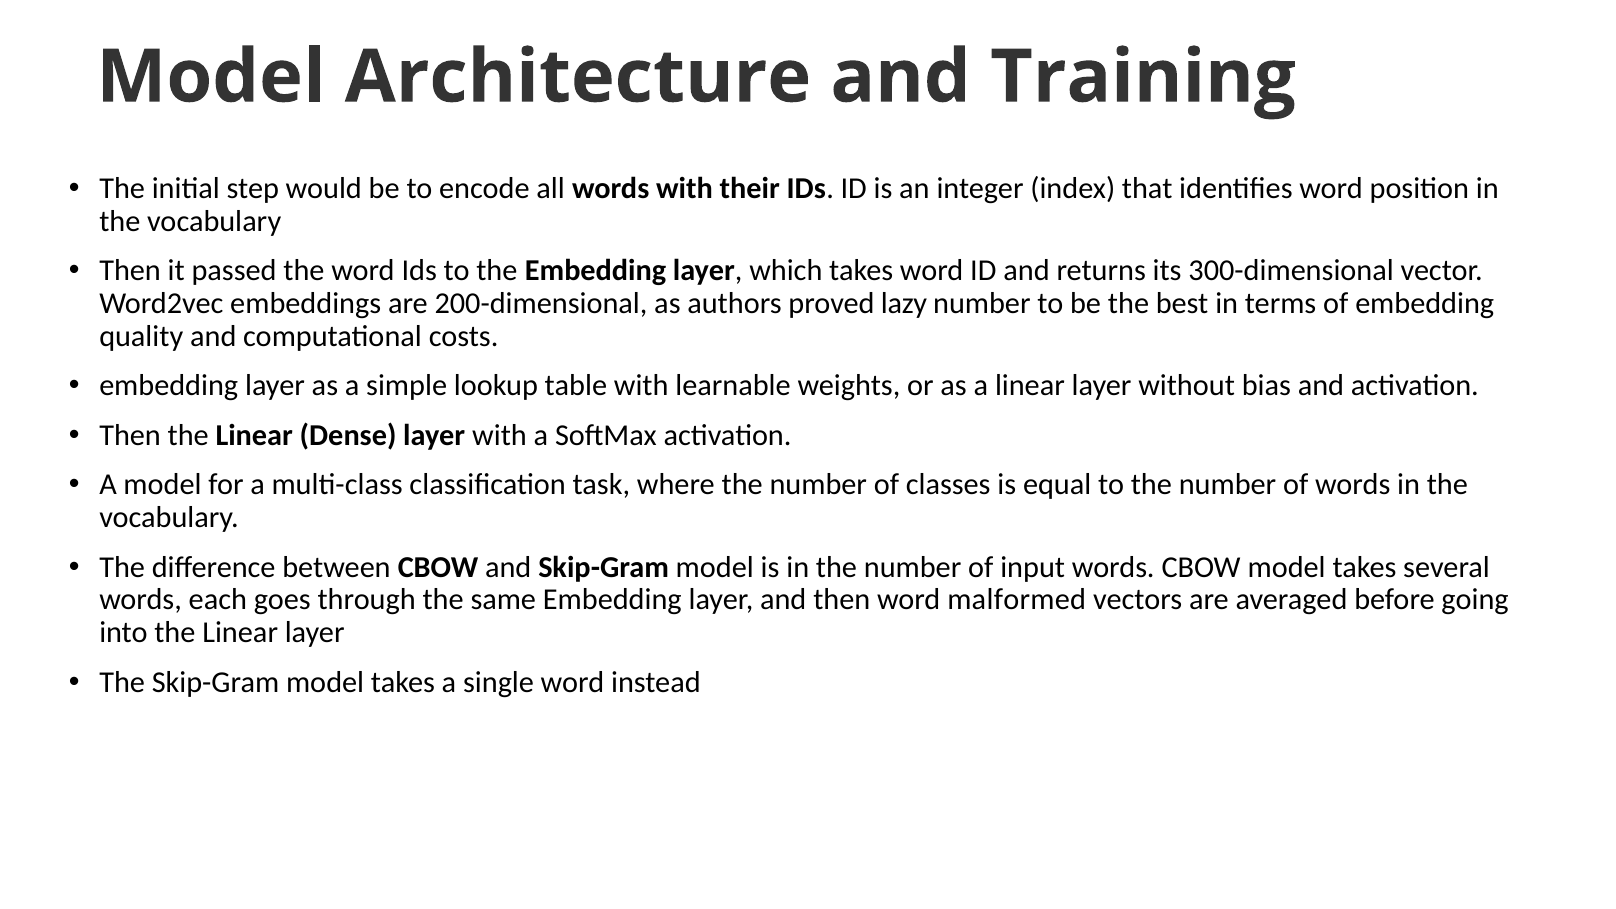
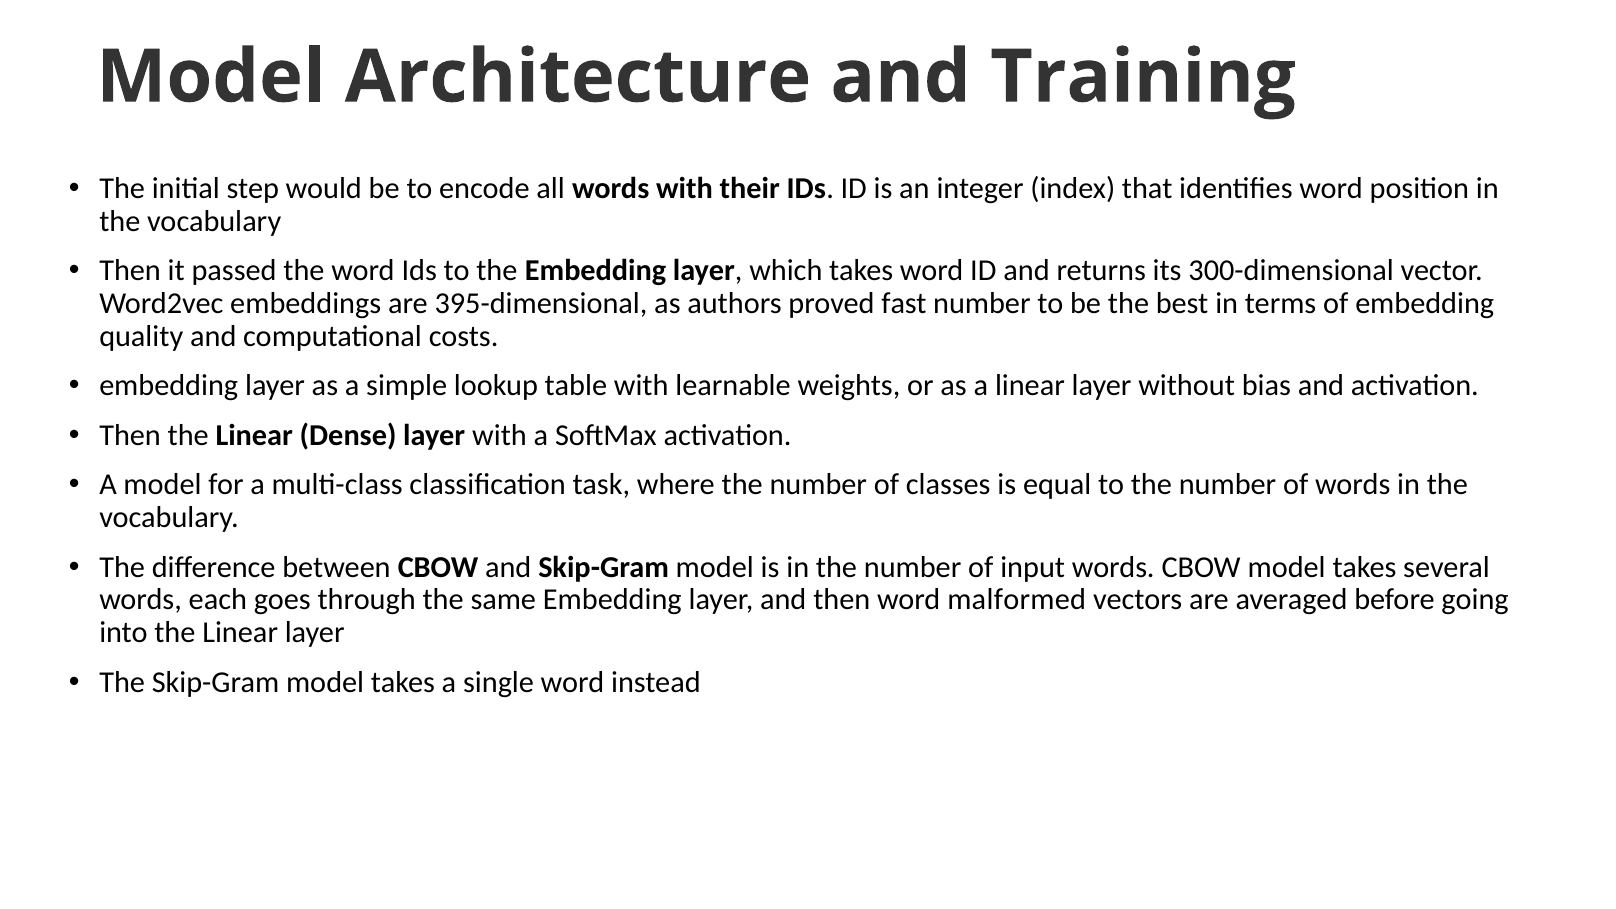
200-dimensional: 200-dimensional -> 395-dimensional (541, 303)
lazy: lazy -> fast (904, 303)
